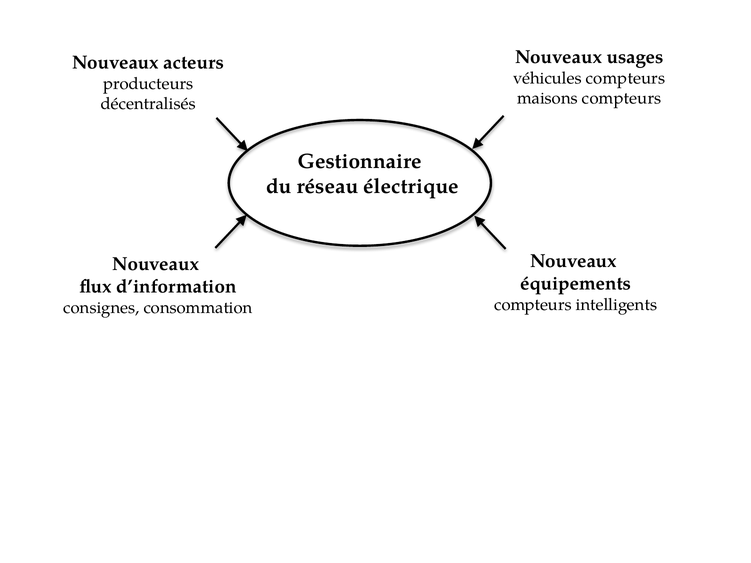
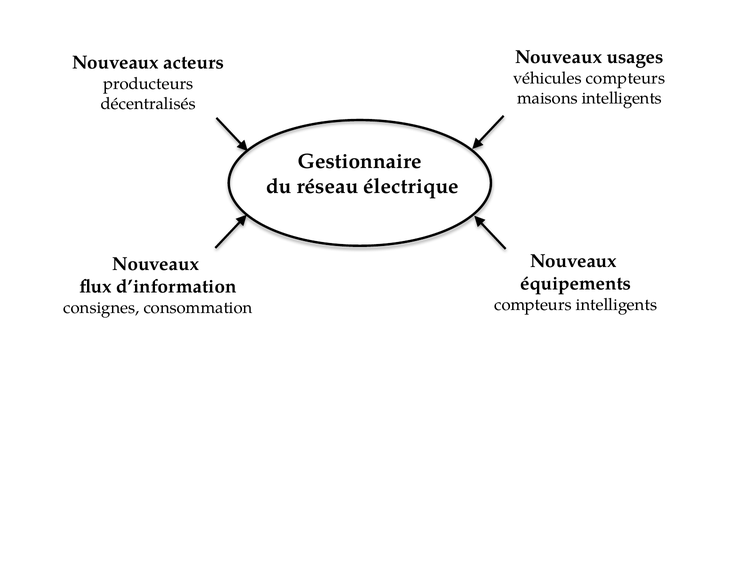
maisons compteurs: compteurs -> intelligents (622, 98)
